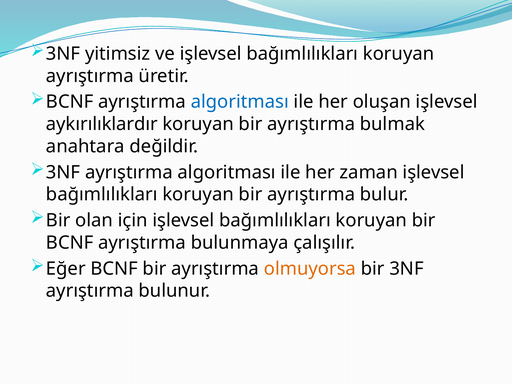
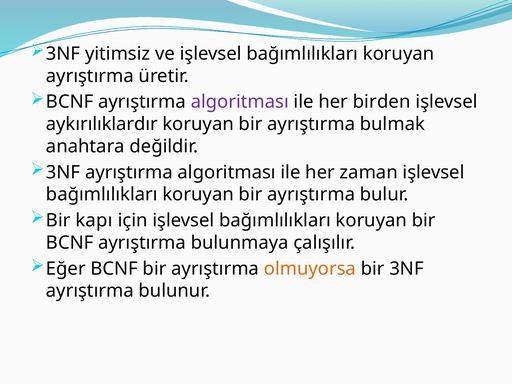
algoritması colour: blue -> purple (240, 102)
oluşan: oluşan -> birden (382, 102)
olan: olan -> kapı (94, 220)
